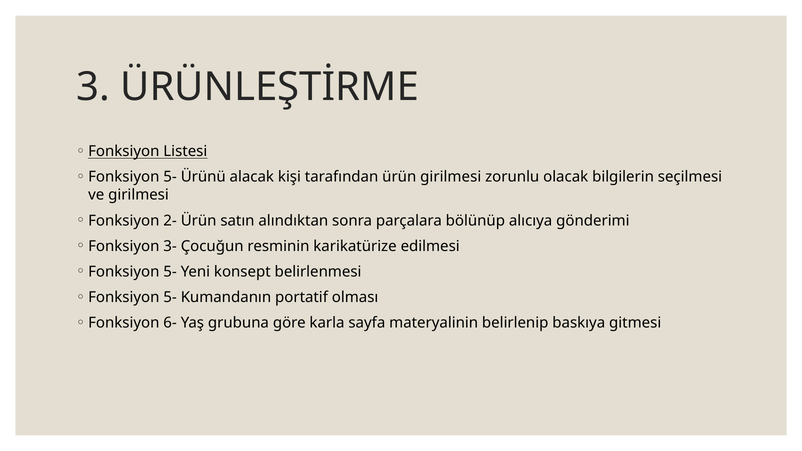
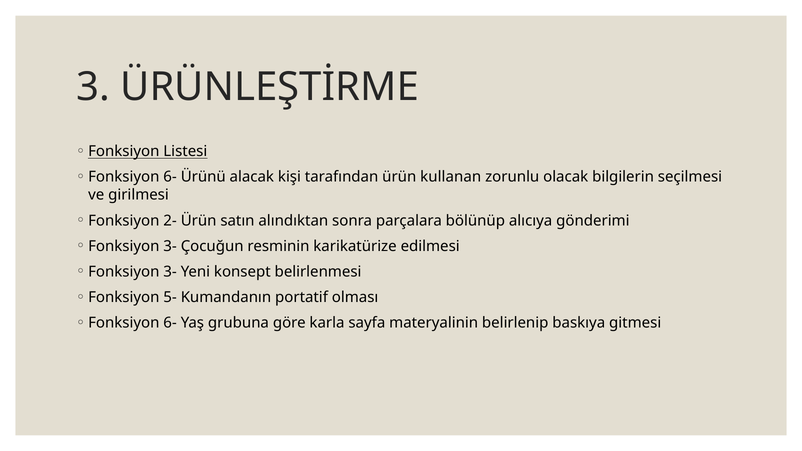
5-: 5- -> 6- (170, 177)
ürün girilmesi: girilmesi -> kullanan (451, 177)
5-: 5- -> 3- (170, 272)
